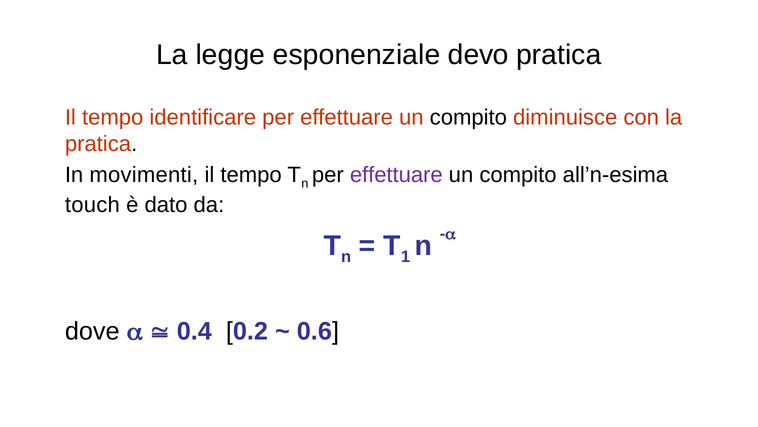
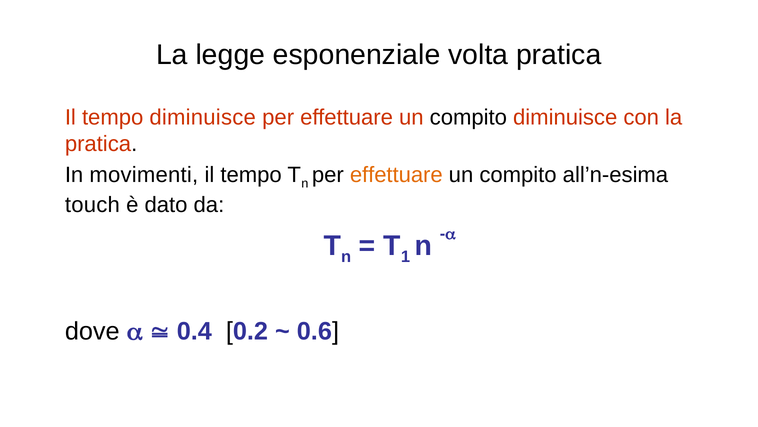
devo: devo -> volta (478, 55)
tempo identificare: identificare -> diminuisce (203, 117)
effettuare colour: purple -> orange (396, 175)
